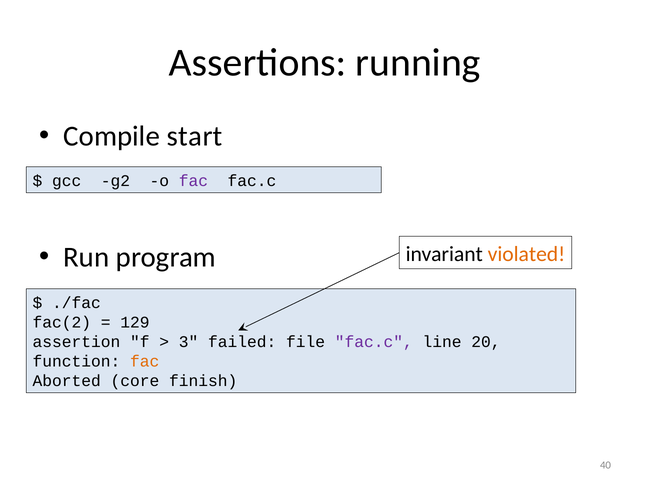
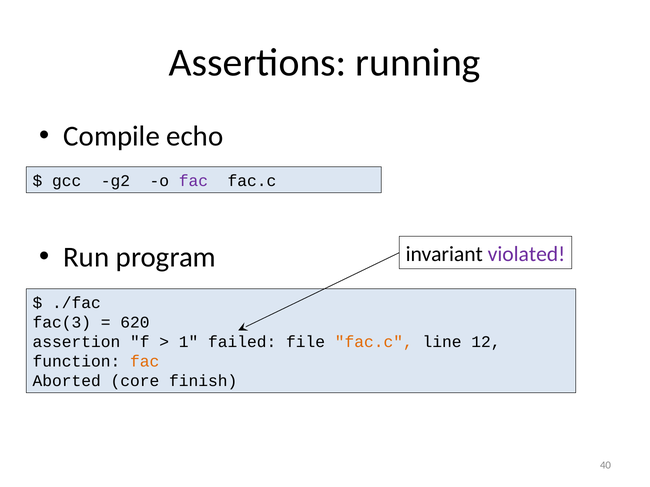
start: start -> echo (195, 136)
violated colour: orange -> purple (526, 254)
fac(2: fac(2 -> fac(3 (62, 323)
129: 129 -> 620 (135, 323)
3: 3 -> 1 (189, 342)
fac.c colour: purple -> orange (374, 342)
20: 20 -> 12 (486, 342)
